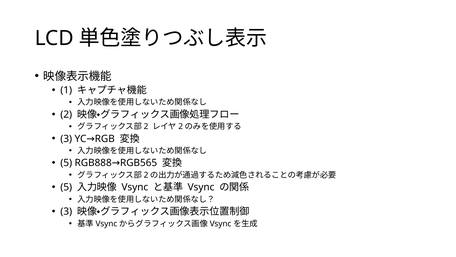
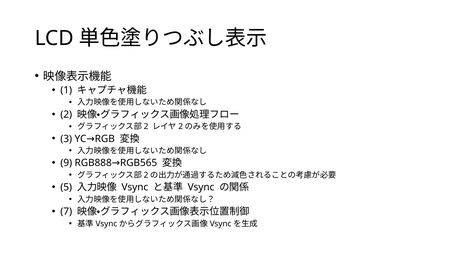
5: 5 -> 9 (66, 163)
3: 3 -> 7 (66, 211)
